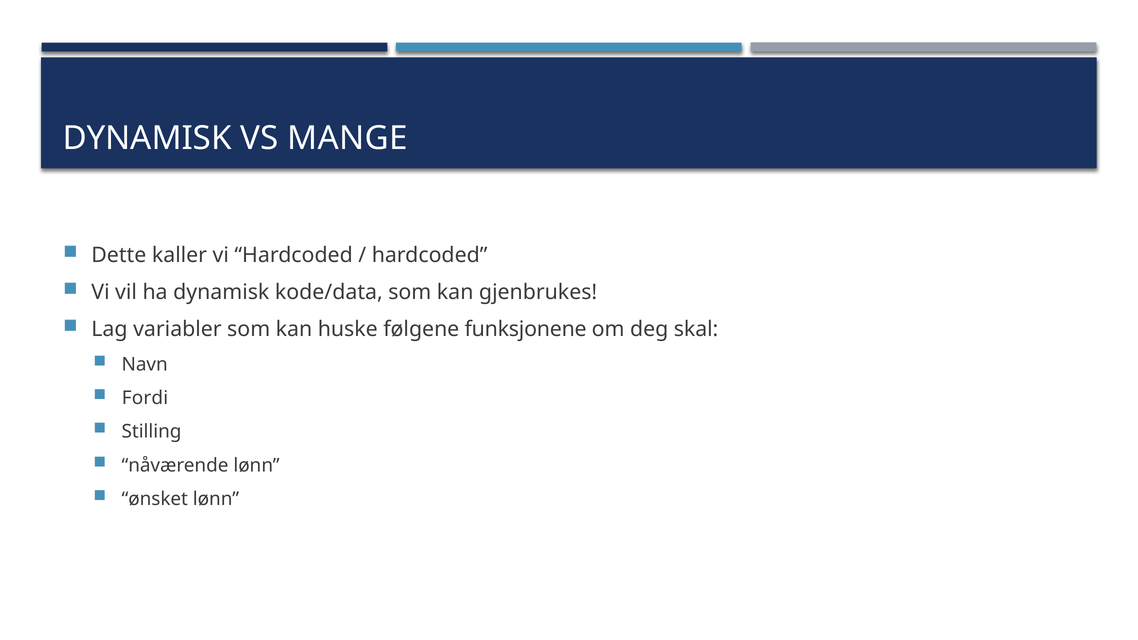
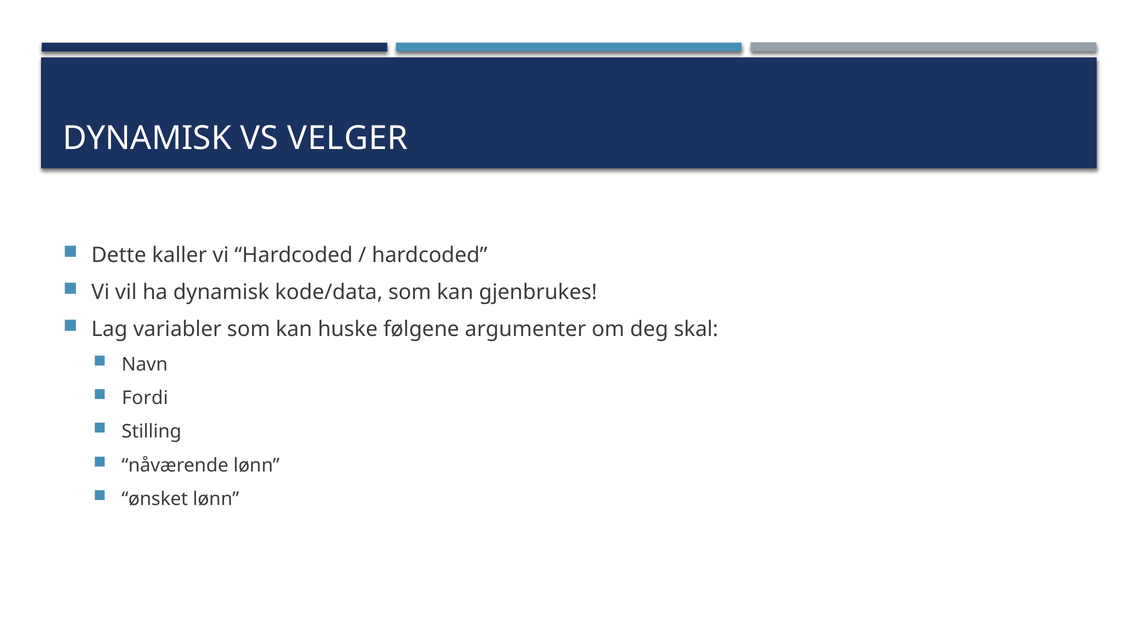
MANGE: MANGE -> VELGER (348, 138)
funksjonene: funksjonene -> argumenter (525, 329)
